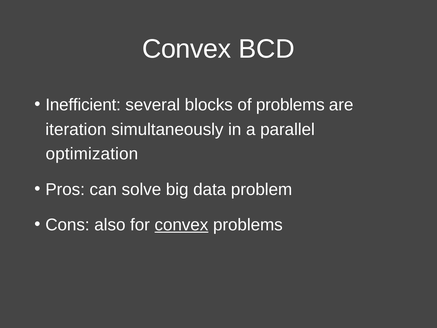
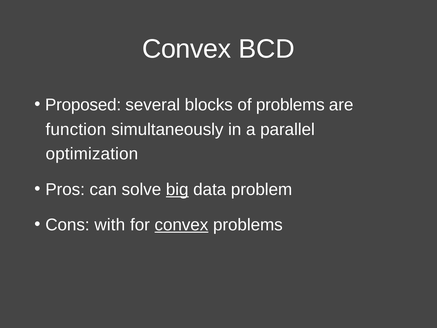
Inefficient: Inefficient -> Proposed (83, 105)
iteration: iteration -> function (76, 129)
big underline: none -> present (177, 189)
also: also -> with (110, 225)
